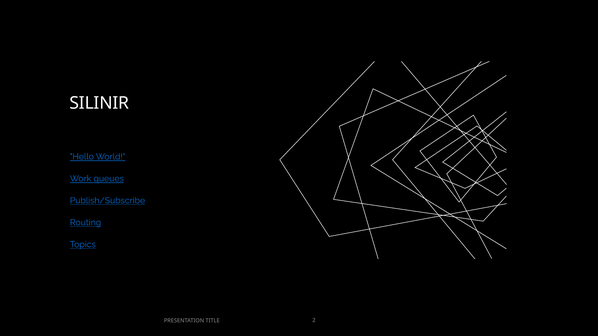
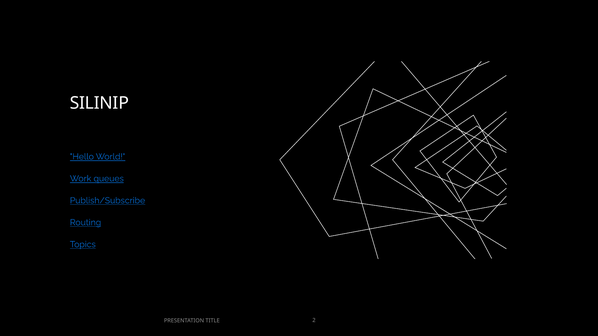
SILINIR: SILINIR -> SILINIP (99, 103)
